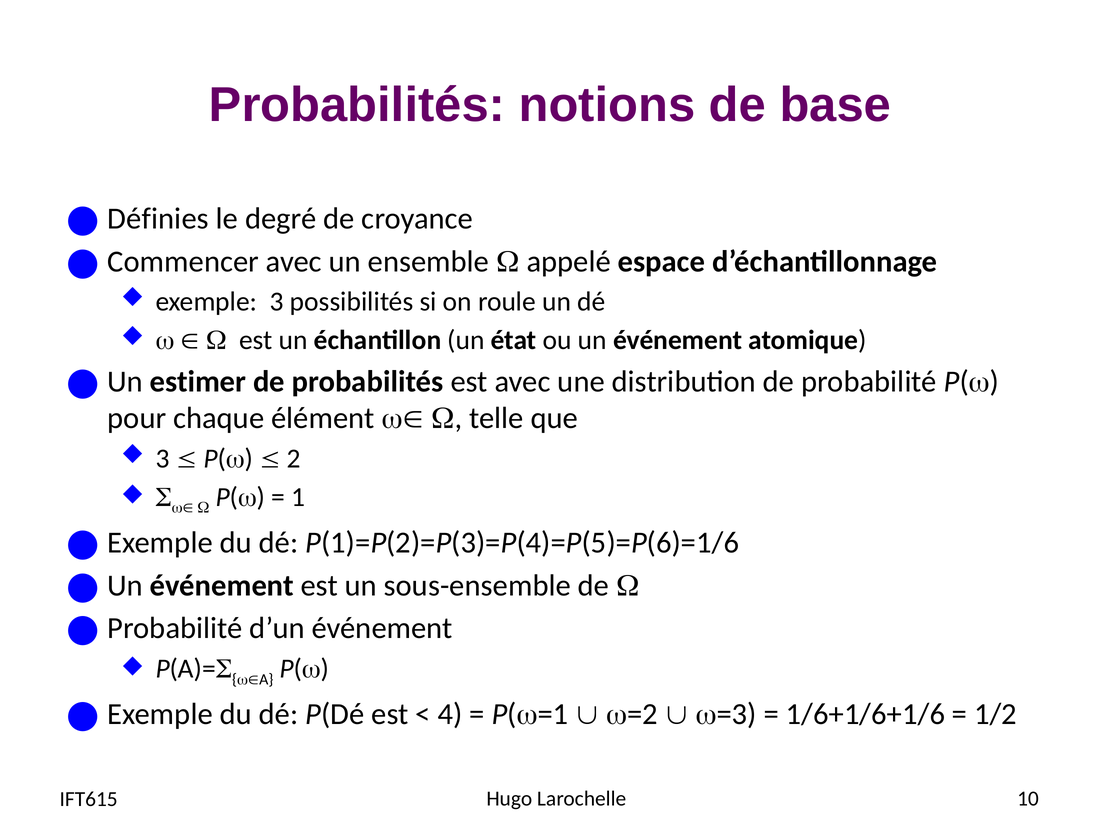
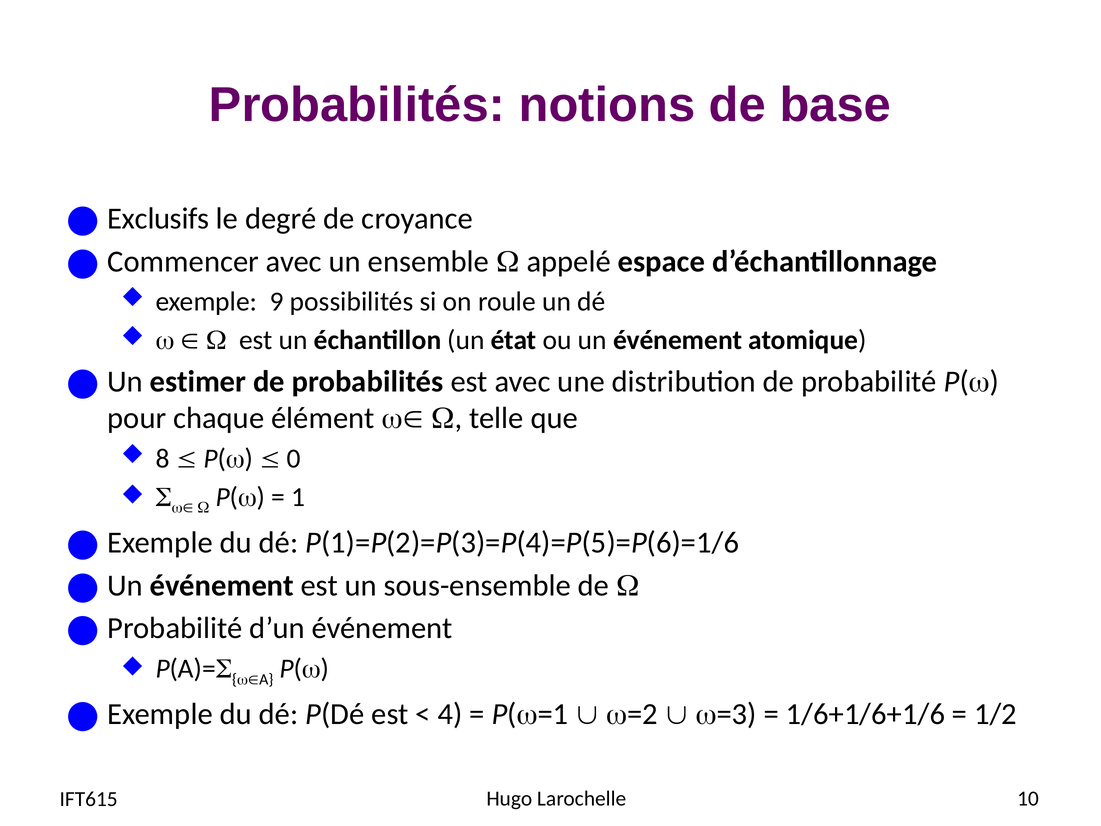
Définies: Définies -> Exclusifs (158, 219)
exemple 3: 3 -> 9 (277, 302)
3: 3 -> 8 (162, 458)
2: 2 -> 0 (294, 458)
